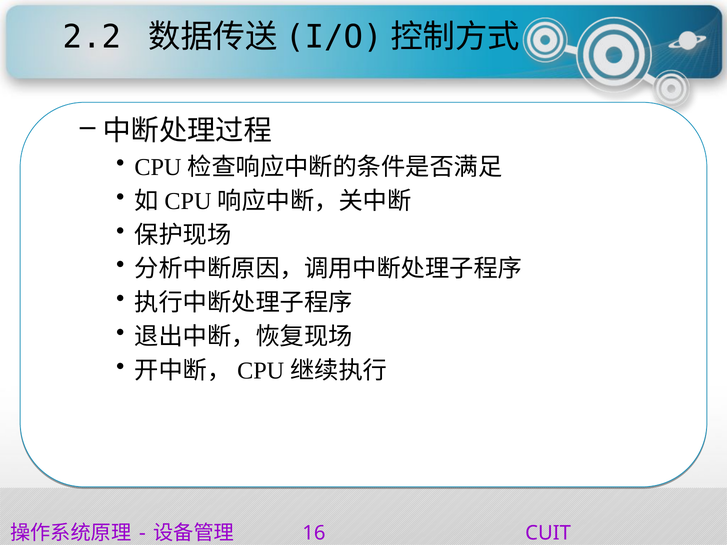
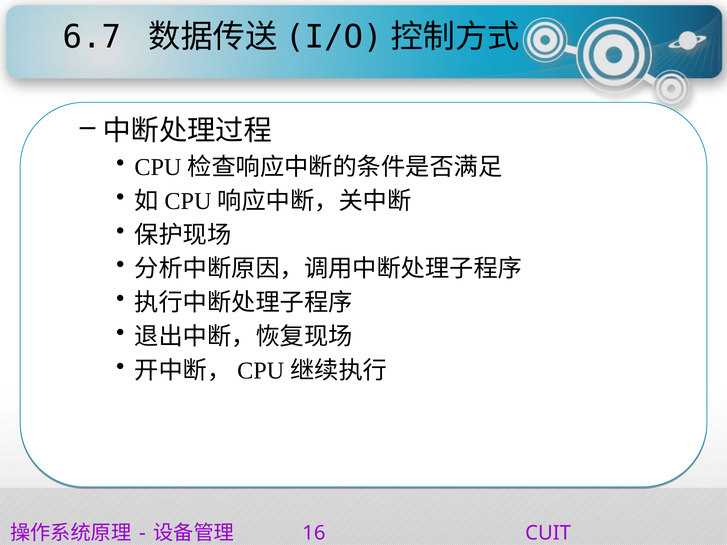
2.2: 2.2 -> 6.7 (92, 37)
